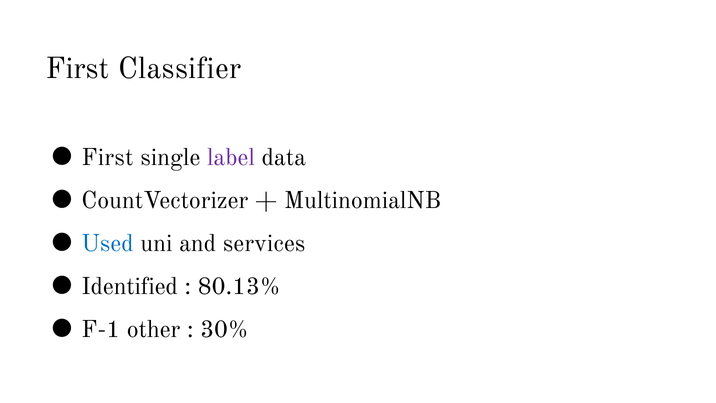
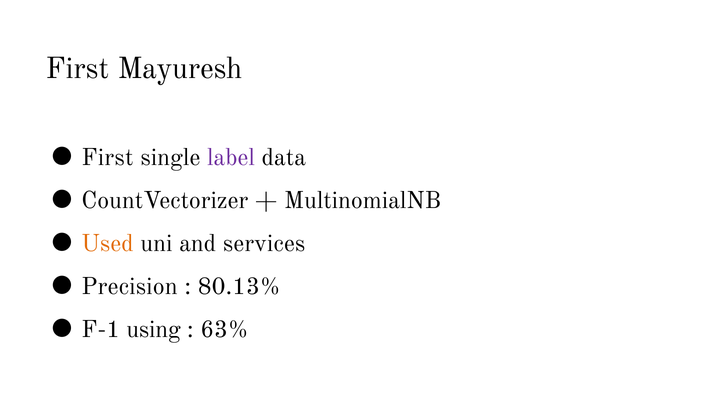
Classifier: Classifier -> Mayuresh (180, 68)
Used colour: blue -> orange (108, 243)
Identified: Identified -> Precision (130, 286)
other: other -> using (154, 329)
30%: 30% -> 63% (224, 329)
